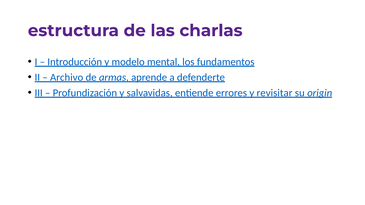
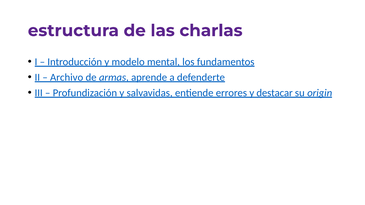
revisitar: revisitar -> destacar (275, 93)
